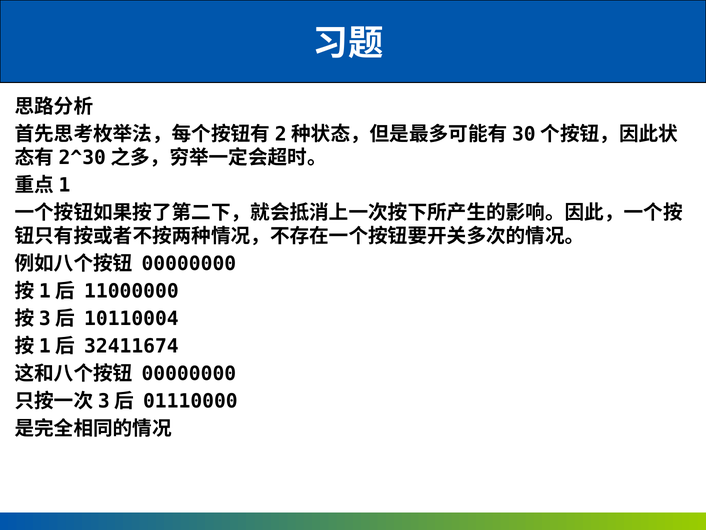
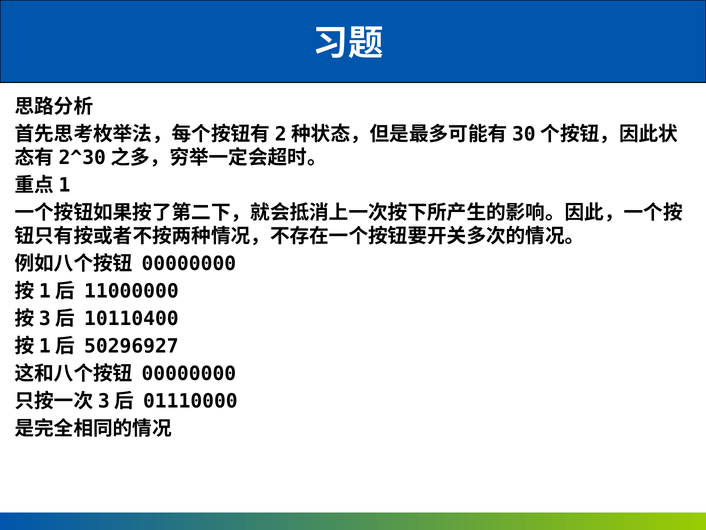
10110004: 10110004 -> 10110400 (131, 319)
32411674: 32411674 -> 50296927 (131, 346)
